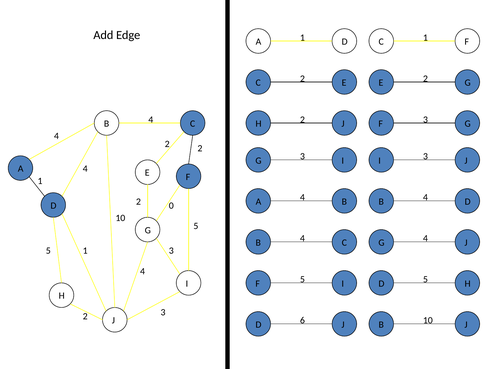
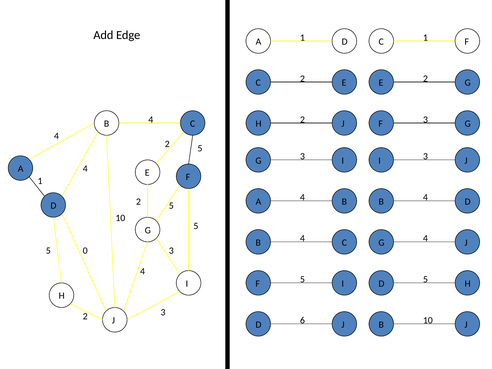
2: 2 -> 5 (200, 148)
0: 0 -> 5 (171, 206)
5 1: 1 -> 0 (85, 251)
